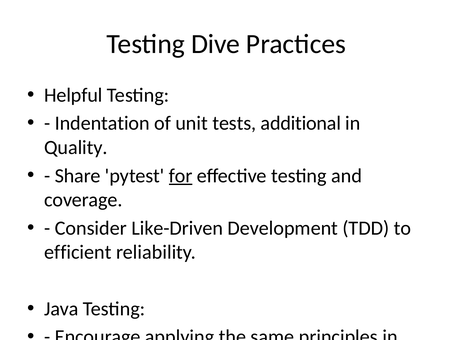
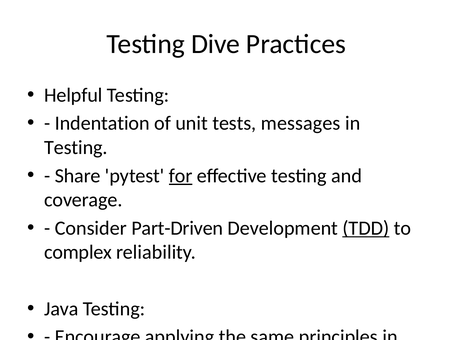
additional: additional -> messages (301, 123)
Quality: Quality -> Testing (76, 147)
Like-Driven: Like-Driven -> Part-Driven (177, 228)
TDD underline: none -> present (366, 228)
efficient: efficient -> complex (78, 252)
